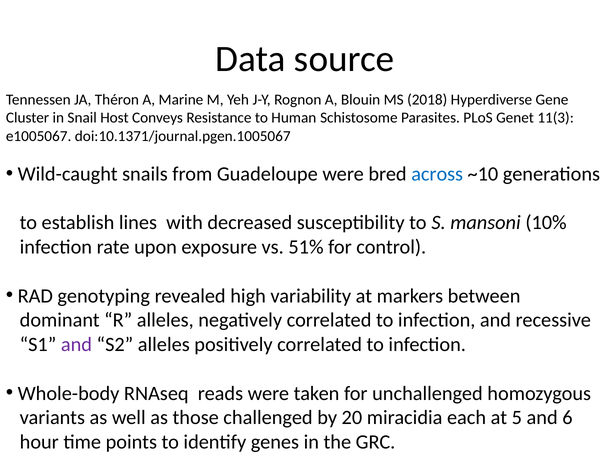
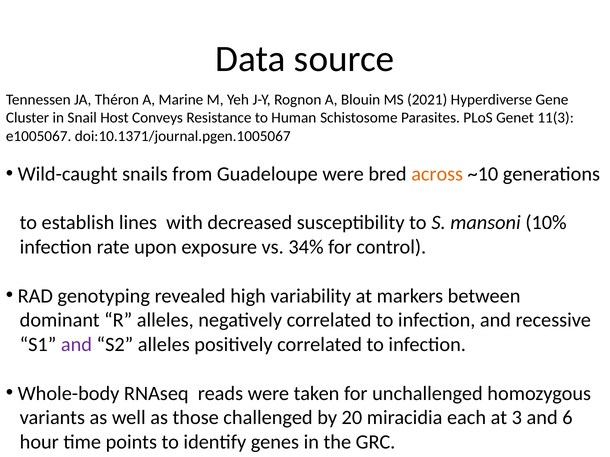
2018: 2018 -> 2021 (427, 100)
across colour: blue -> orange (437, 174)
51%: 51% -> 34% (306, 247)
5: 5 -> 3 (517, 418)
